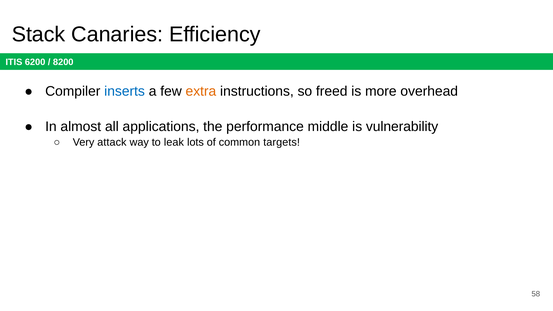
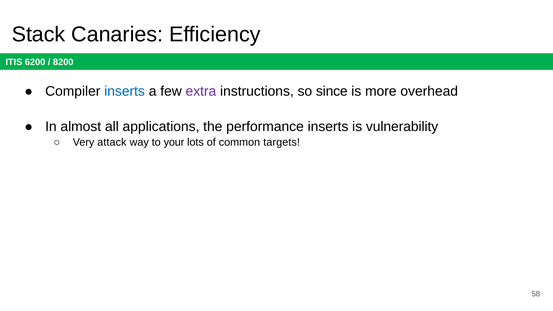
extra colour: orange -> purple (201, 91)
freed: freed -> since (332, 91)
performance middle: middle -> inserts (328, 127)
leak: leak -> your (174, 142)
